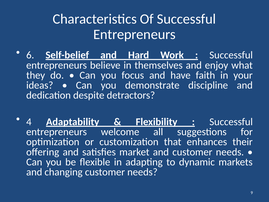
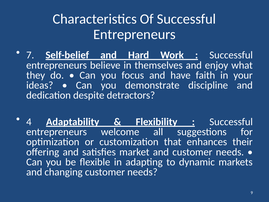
6: 6 -> 7 (30, 55)
